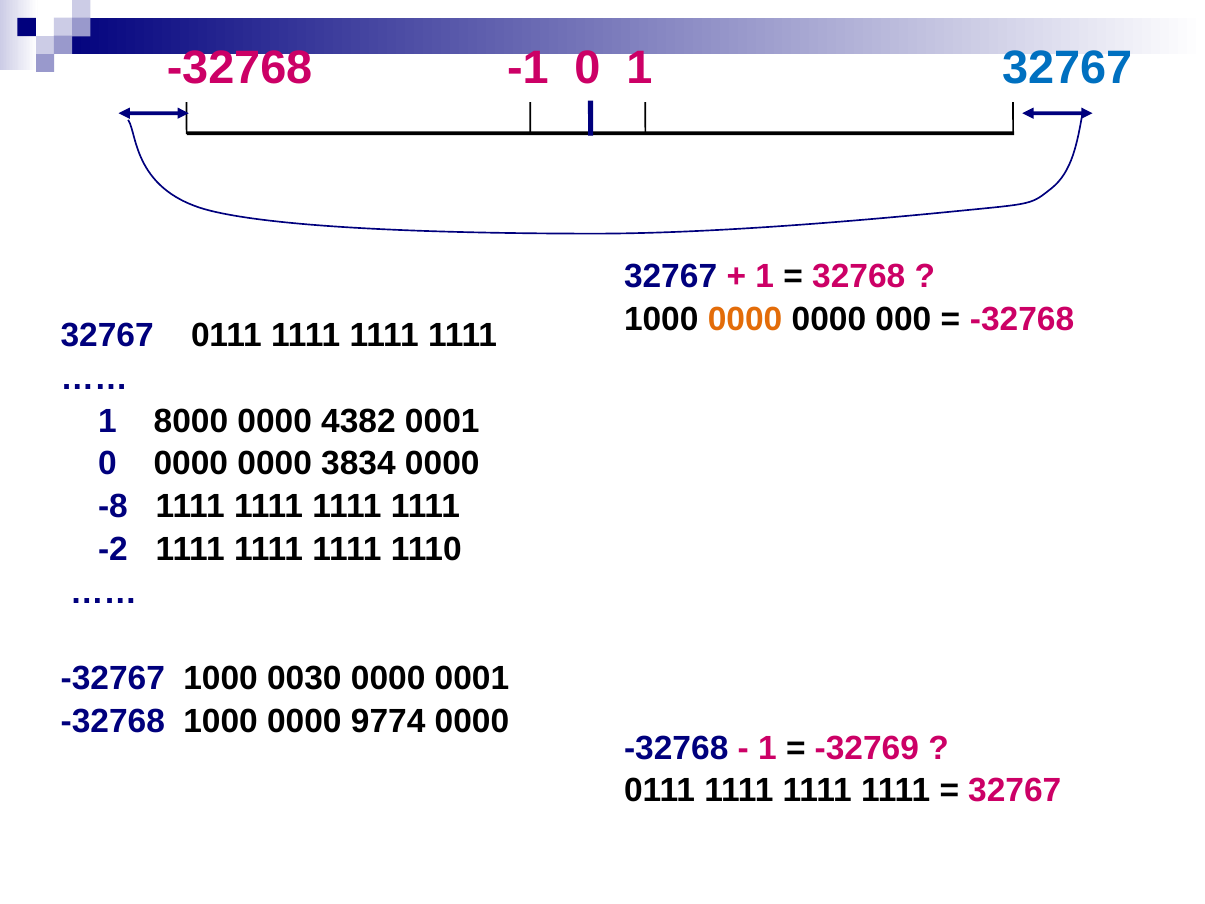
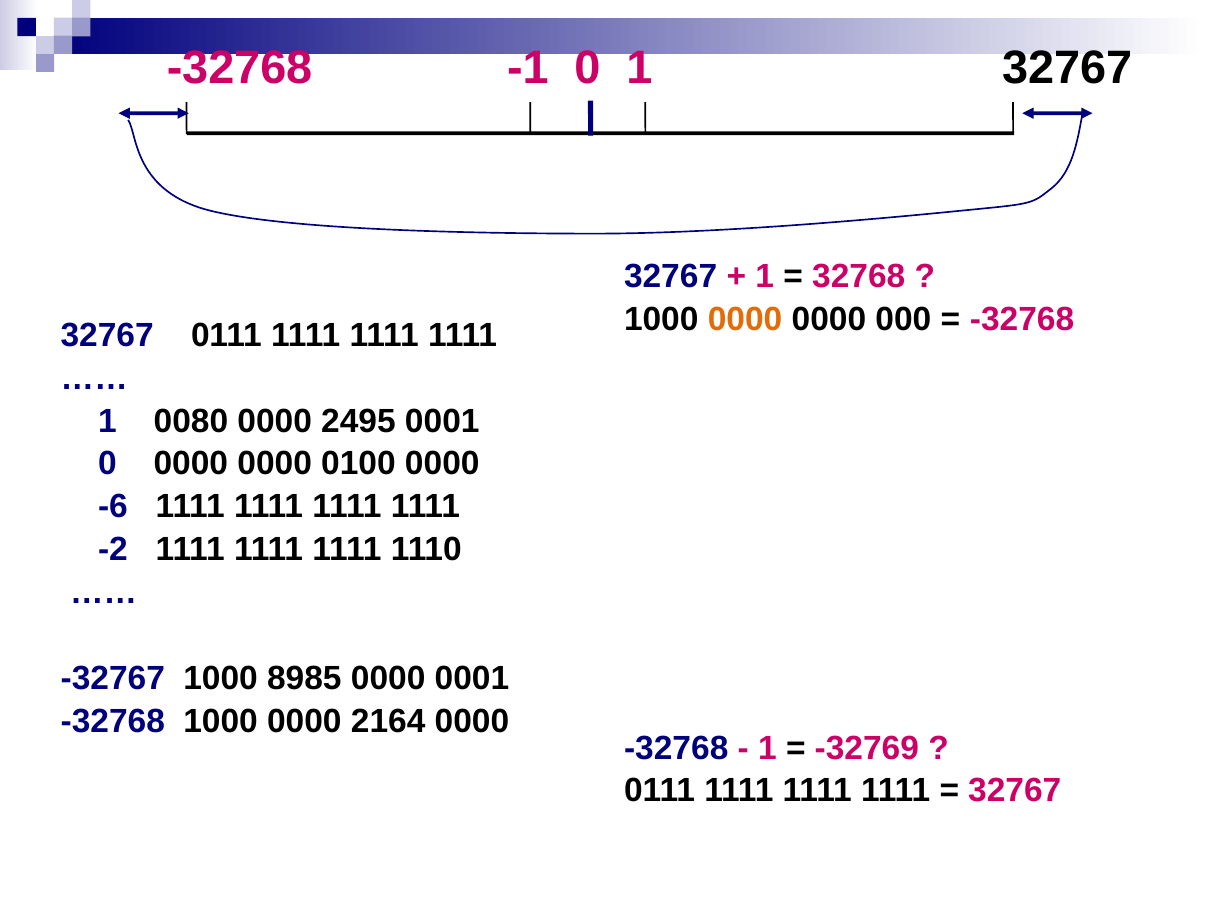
32767 colour: blue -> black (1067, 68)
8000: 8000 -> 0080 (191, 421)
4382: 4382 -> 2495 (358, 421)
3834: 3834 -> 0100 (358, 464)
-8: -8 -> -6 (113, 507)
0030: 0030 -> 8985 (304, 678)
9774: 9774 -> 2164 (388, 721)
